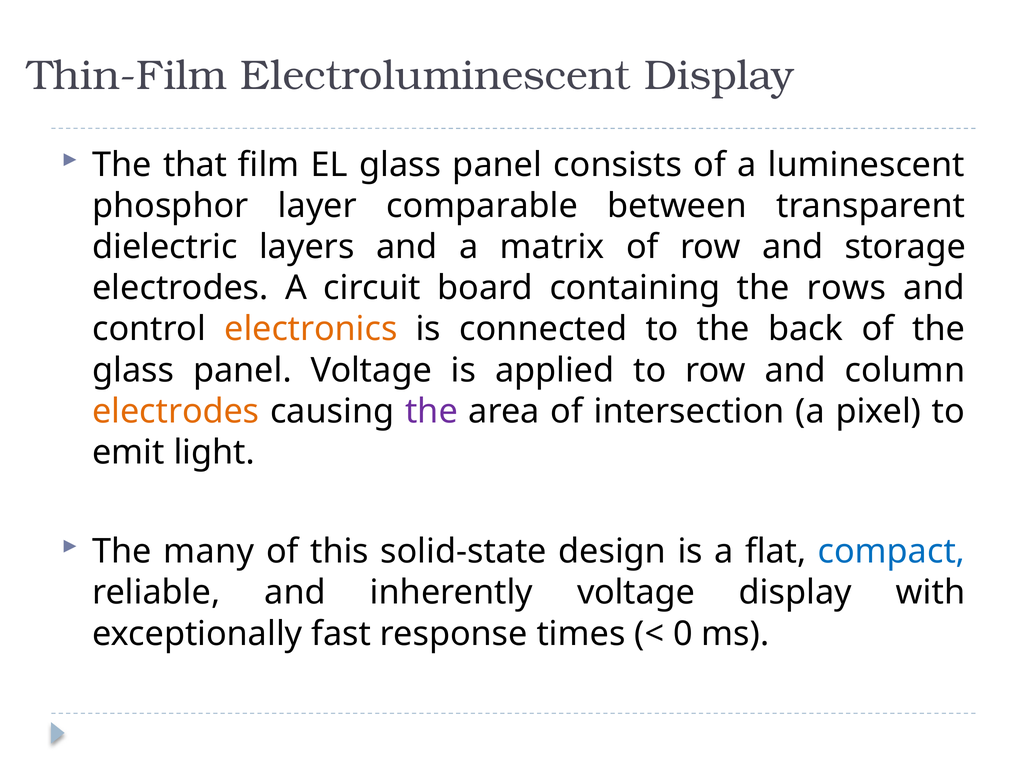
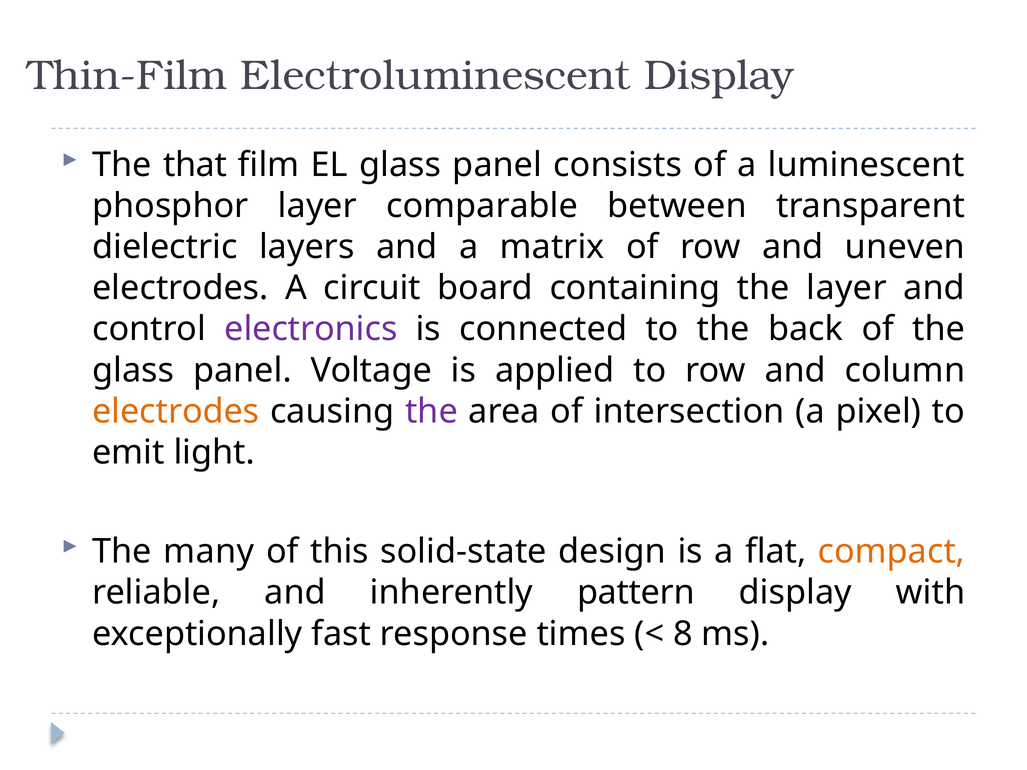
storage: storage -> uneven (905, 247)
the rows: rows -> layer (847, 288)
electronics colour: orange -> purple (311, 329)
compact colour: blue -> orange (891, 552)
inherently voltage: voltage -> pattern (636, 593)
0: 0 -> 8 (683, 634)
